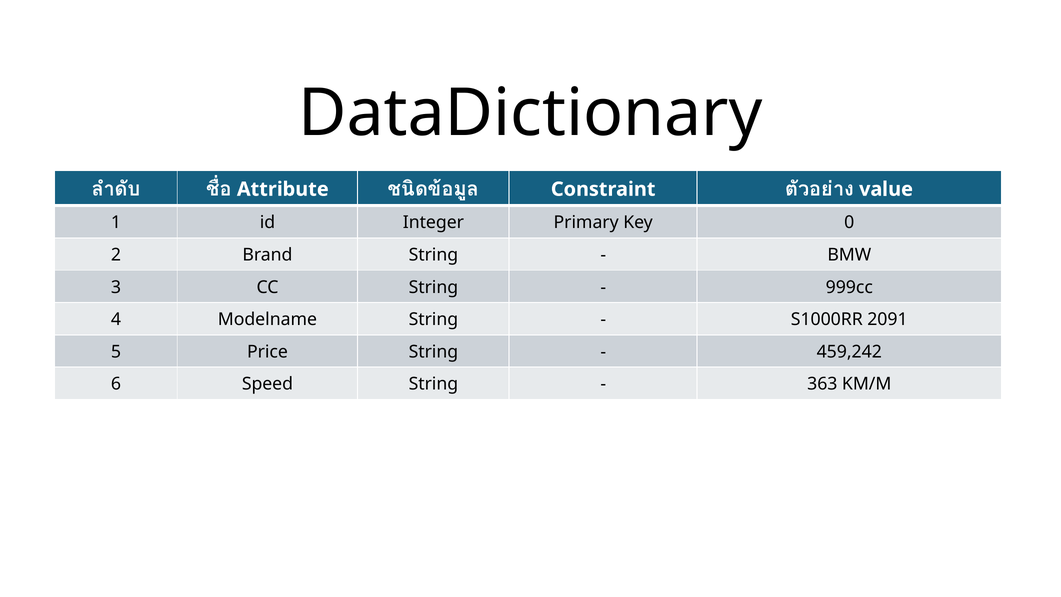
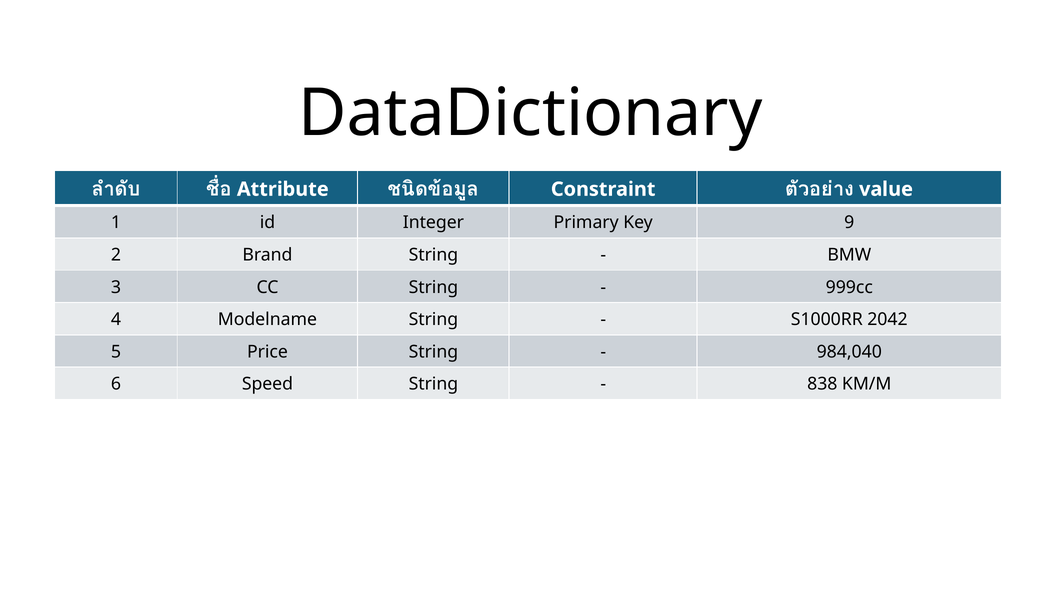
0: 0 -> 9 (849, 223)
2091: 2091 -> 2042 (887, 319)
459,242: 459,242 -> 984,040 (849, 352)
363: 363 -> 838 (822, 384)
